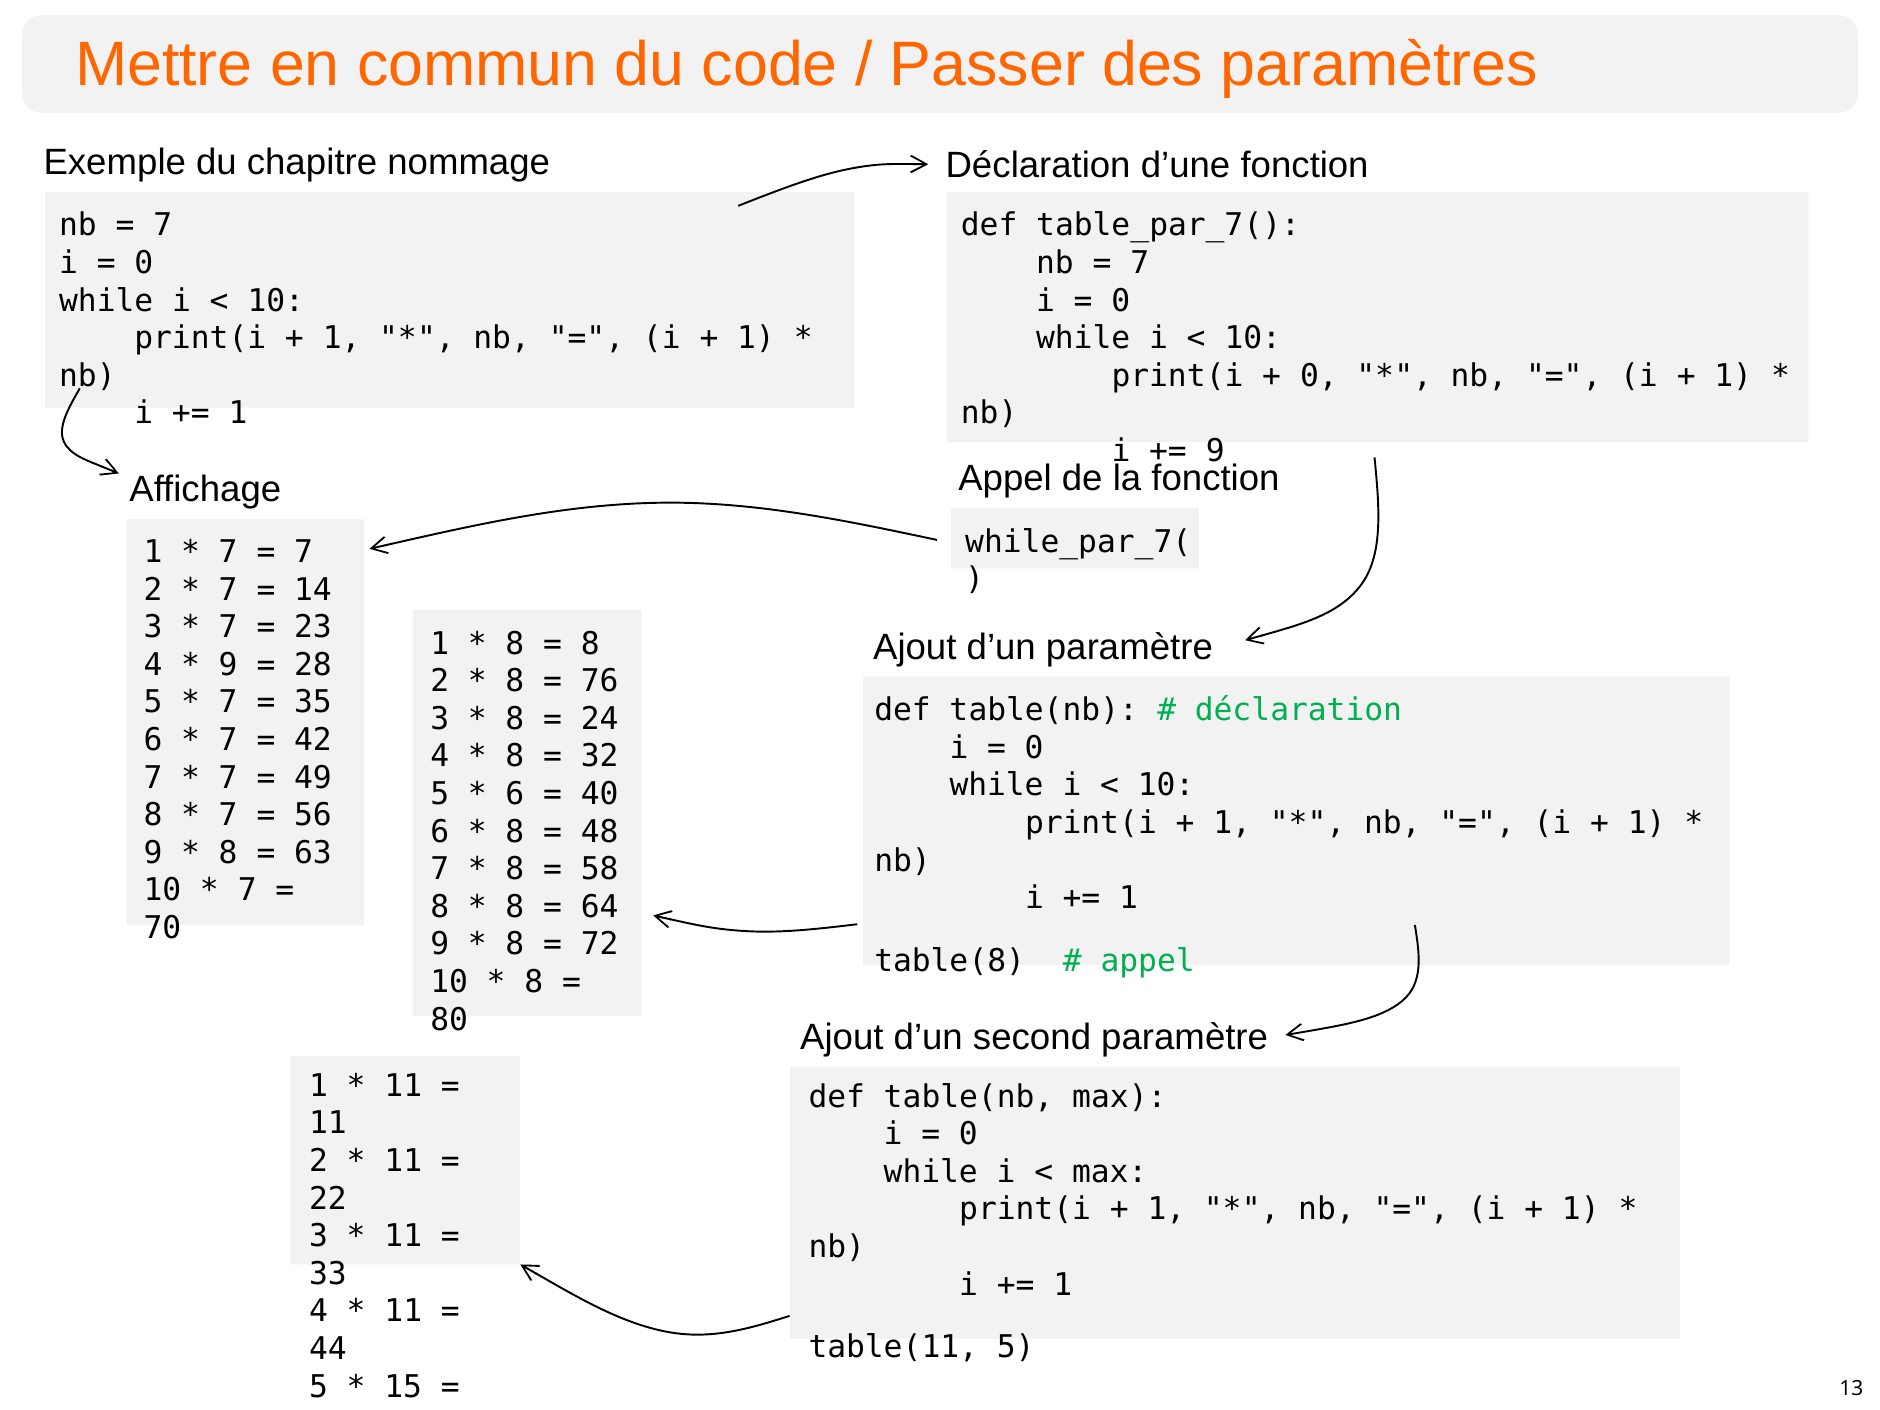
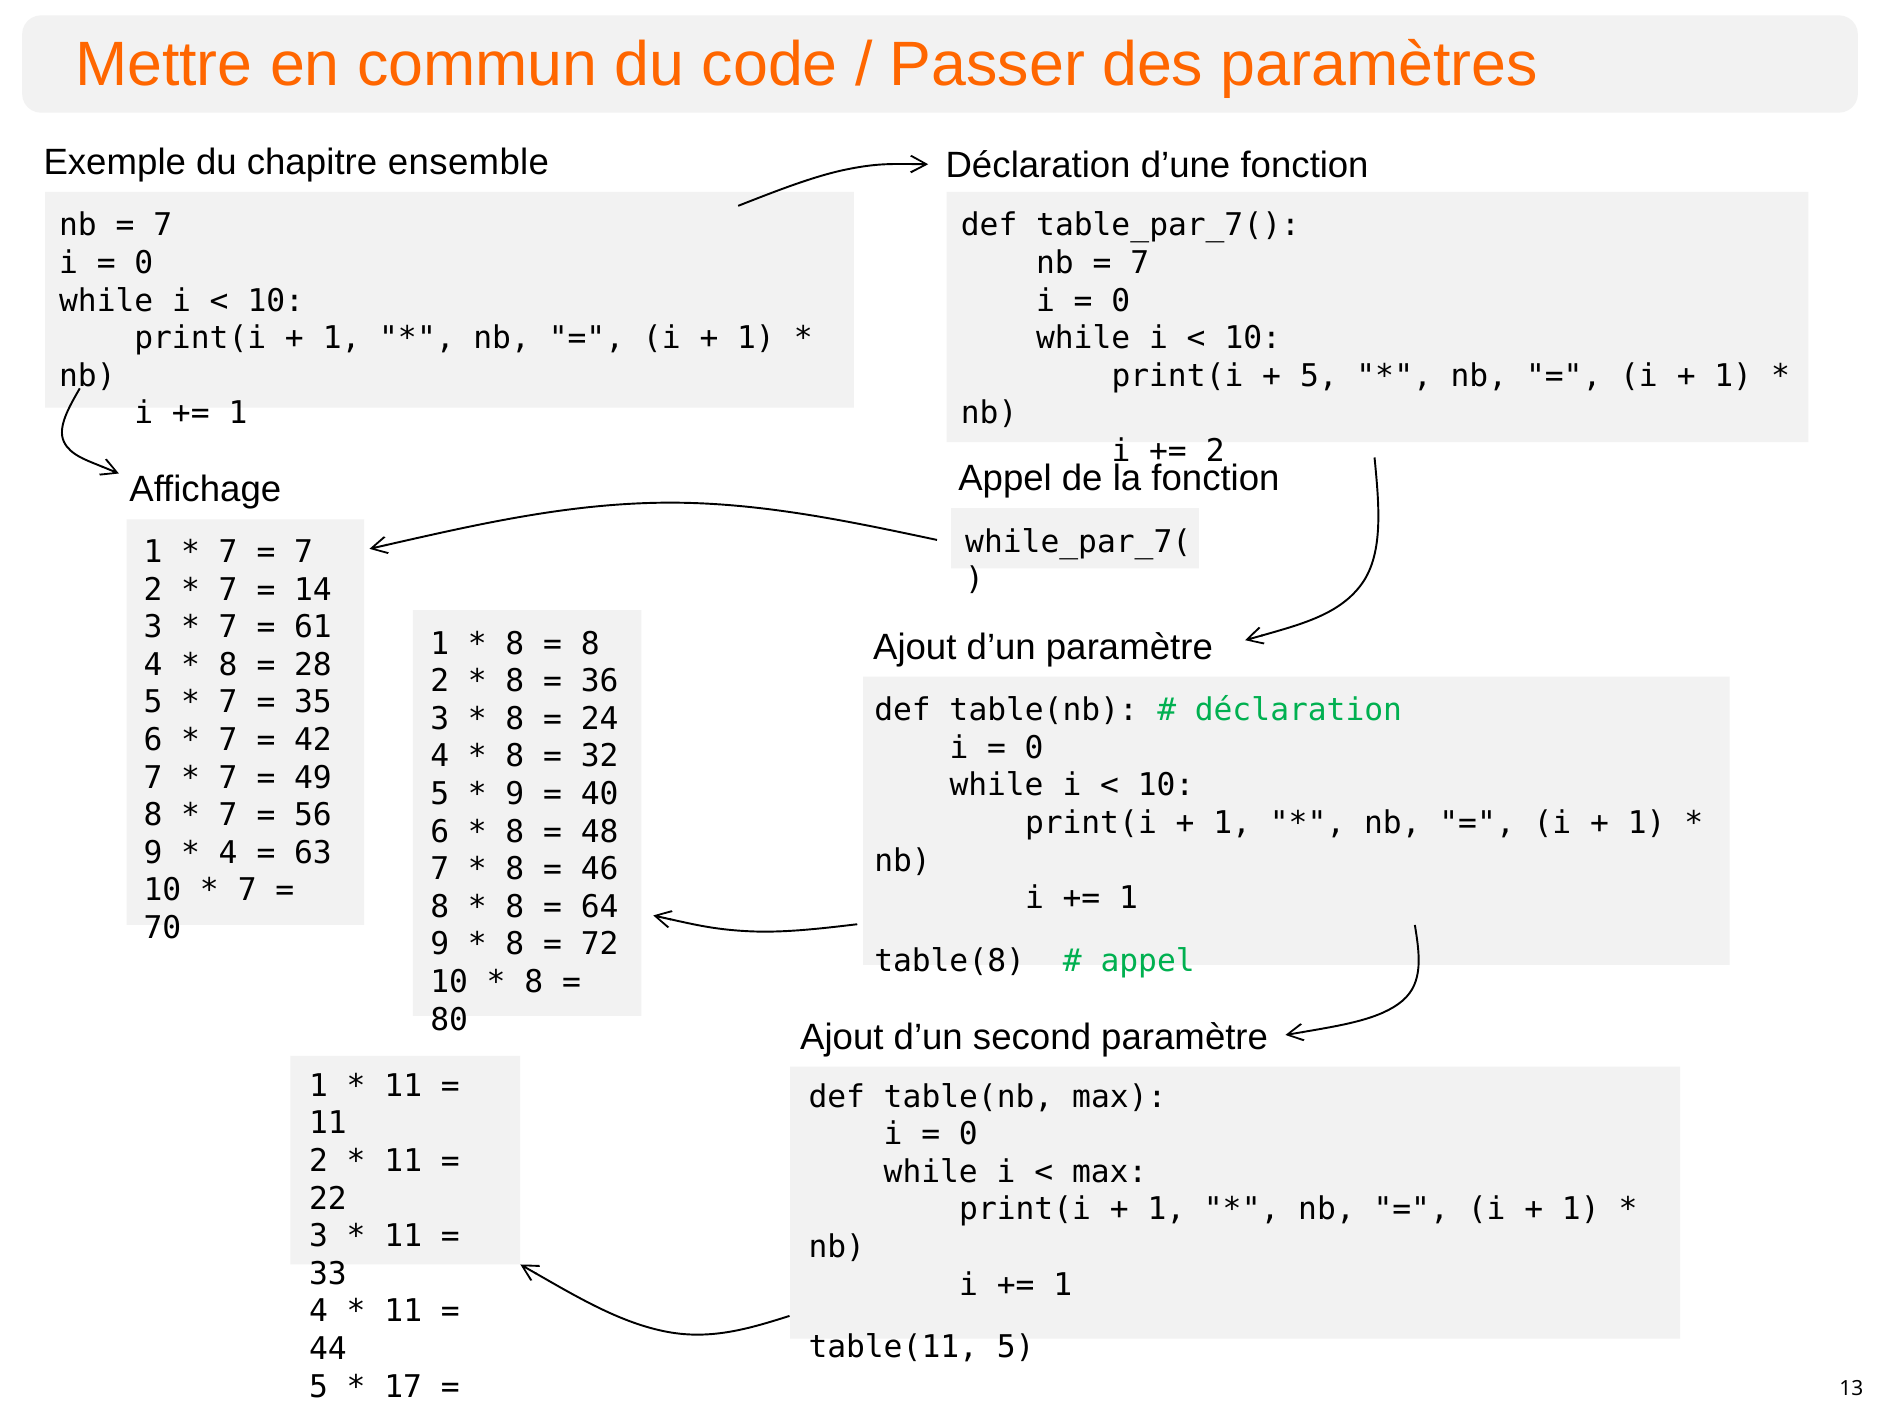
nommage: nommage -> ensemble (468, 162)
0: 0 -> 5 (1319, 376)
9: 9 -> 2 (1215, 451)
23: 23 -> 61 (313, 627)
9: 9 -> 8 (228, 665)
76: 76 -> 36 (600, 681)
6: 6 -> 9 (515, 794)
8: 8 -> 4 (228, 853)
58: 58 -> 46 (600, 869)
15: 15 -> 17 (403, 1387)
